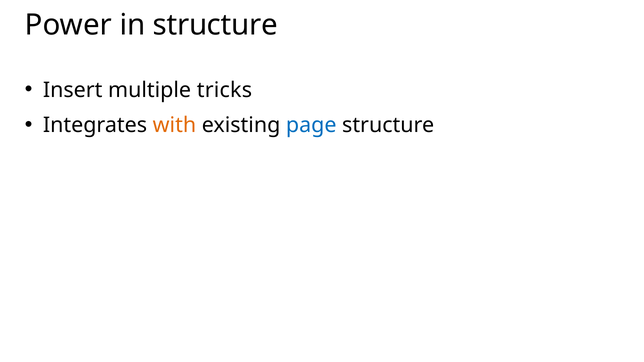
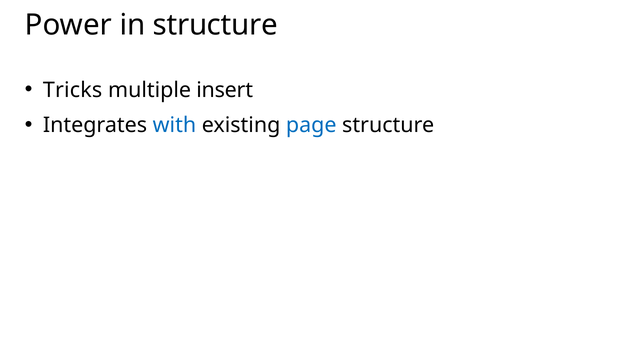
Insert: Insert -> Tricks (73, 90)
tricks: tricks -> insert (225, 90)
with colour: orange -> blue (174, 125)
